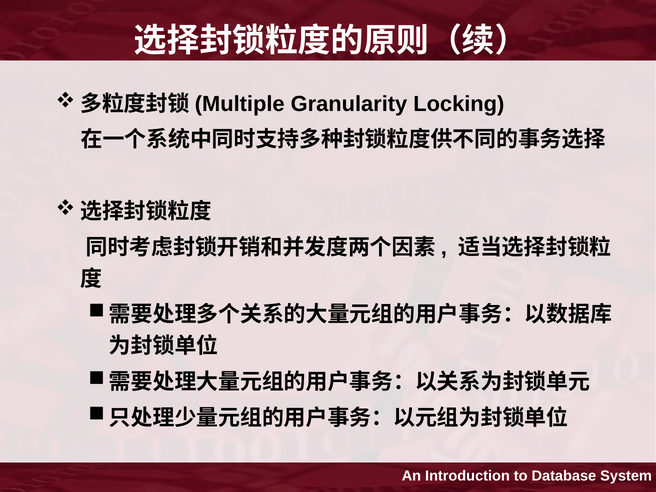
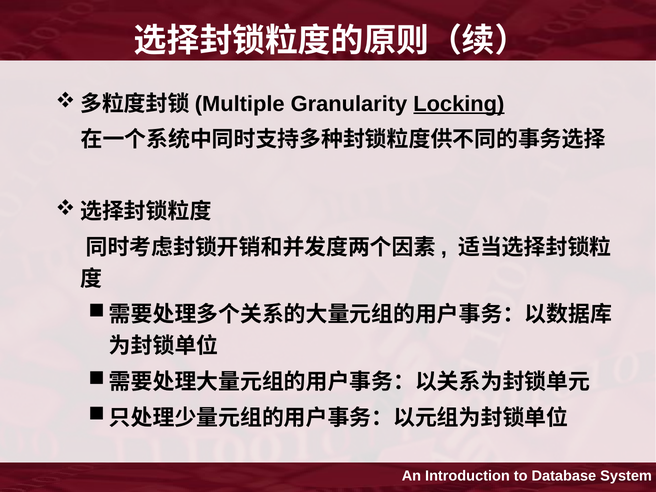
Locking underline: none -> present (459, 104)
